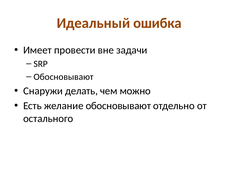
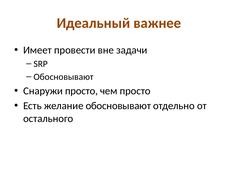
ошибка: ошибка -> важнее (157, 23)
Снаружи делать: делать -> просто (81, 91)
чем можно: можно -> просто (135, 91)
